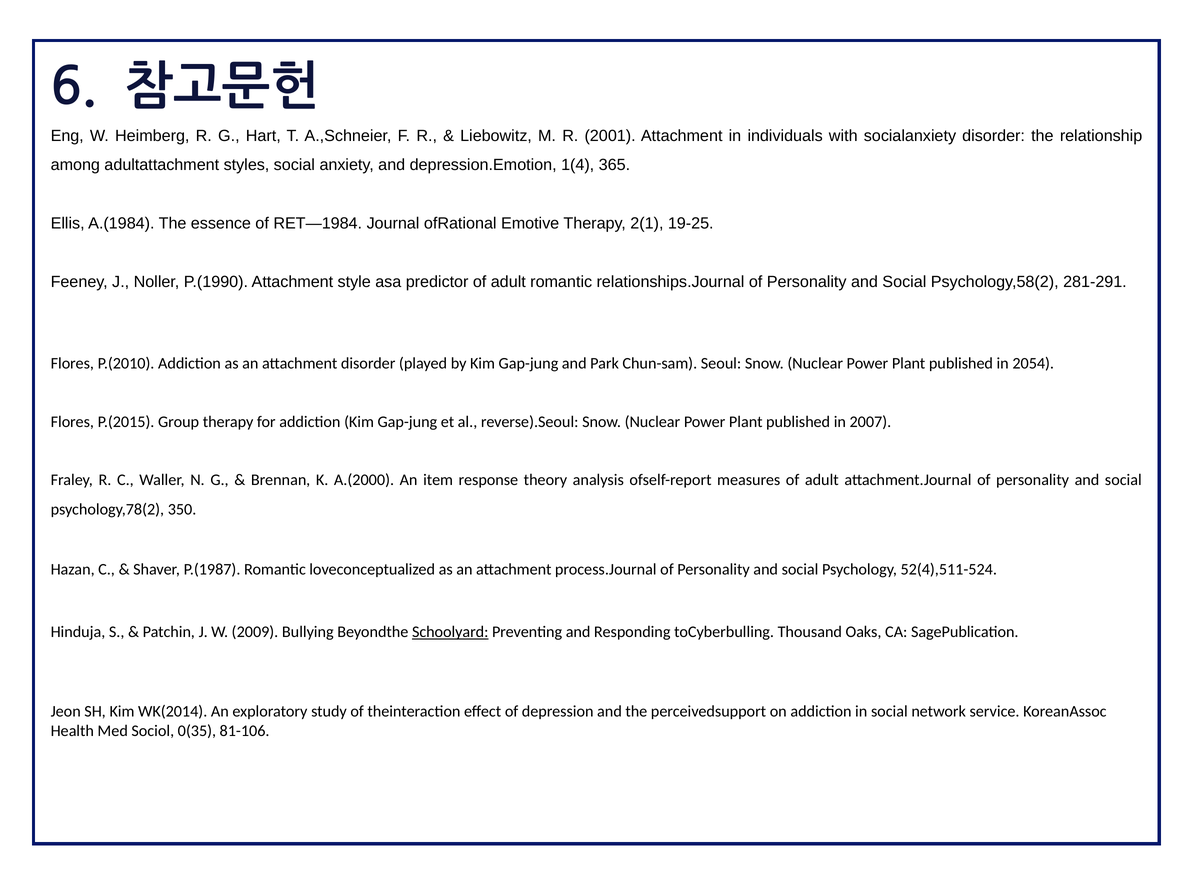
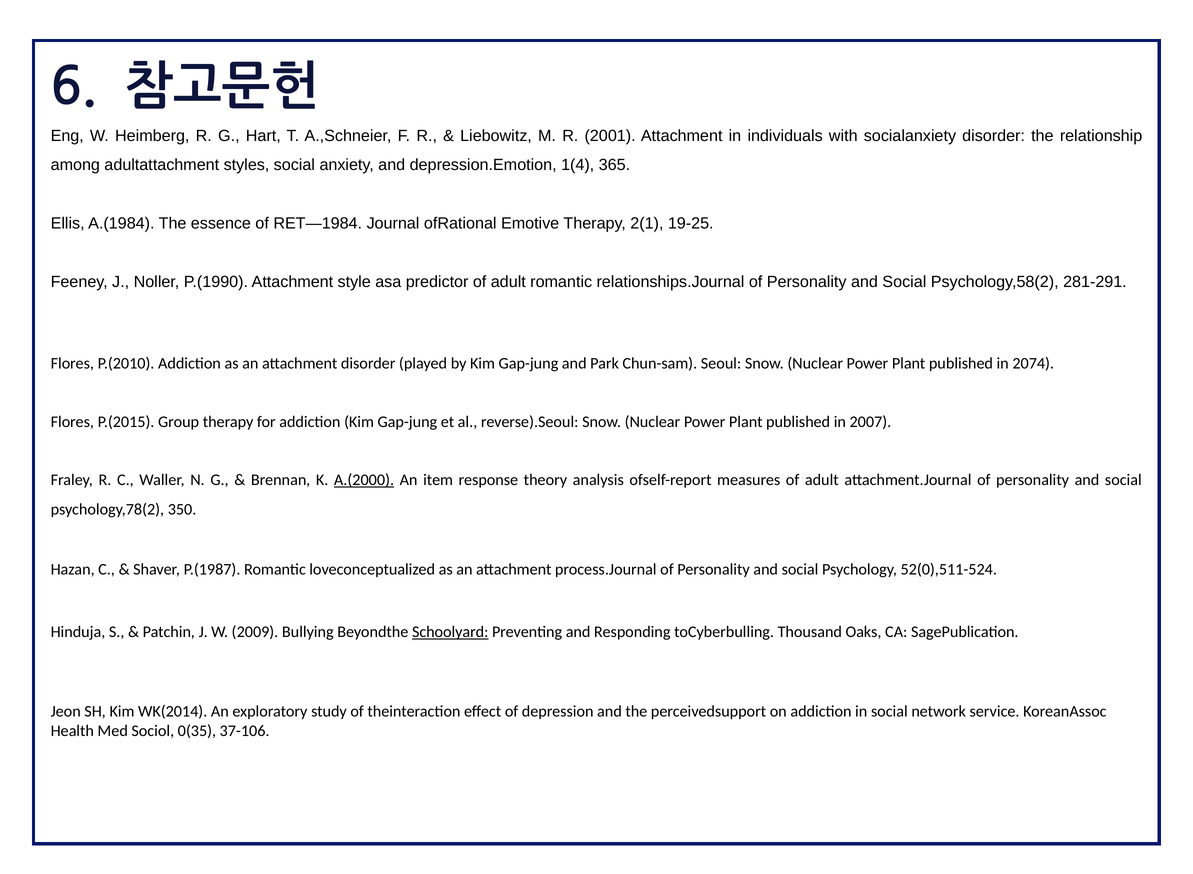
2054: 2054 -> 2074 (1033, 363)
A.(2000 underline: none -> present (364, 480)
52(4),511-524: 52(4),511-524 -> 52(0),511-524 (949, 570)
81-106: 81-106 -> 37-106 (245, 731)
